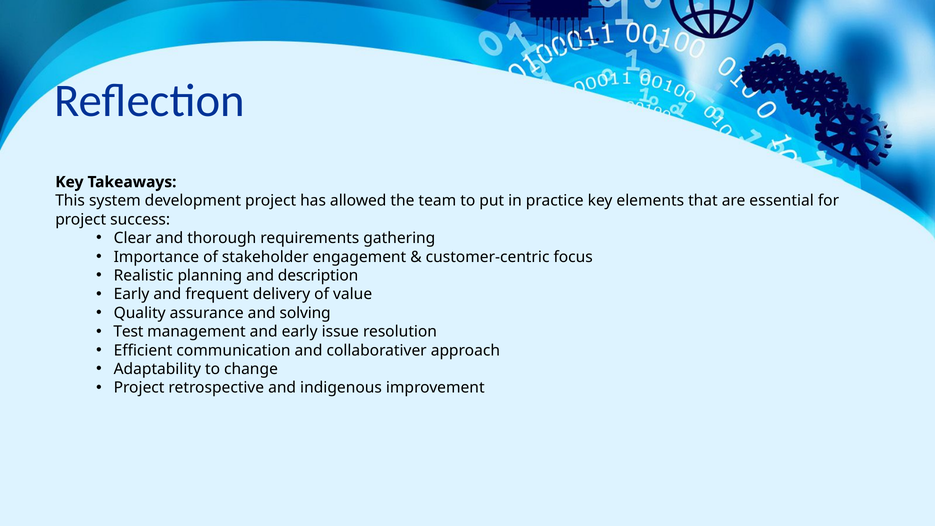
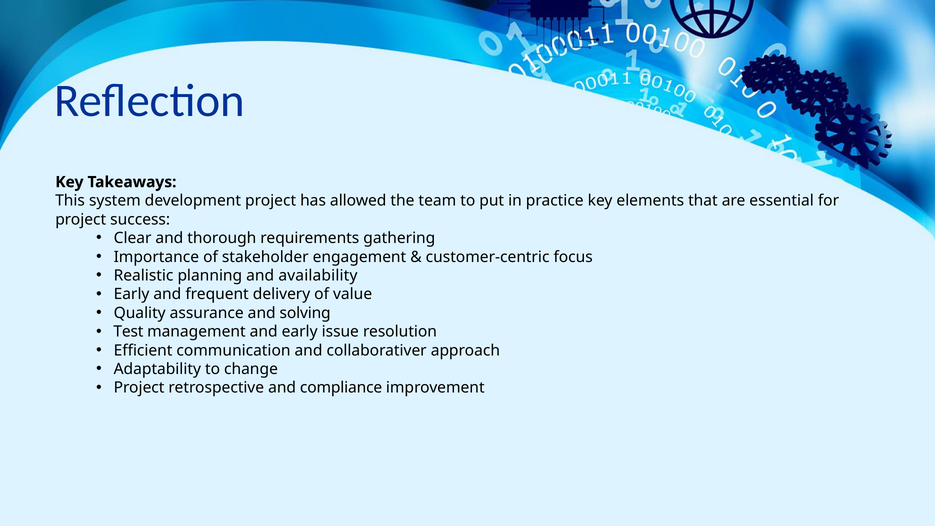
description: description -> availability (318, 276)
indigenous: indigenous -> compliance (341, 388)
